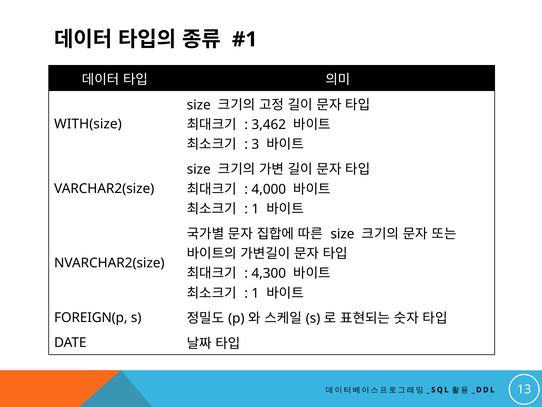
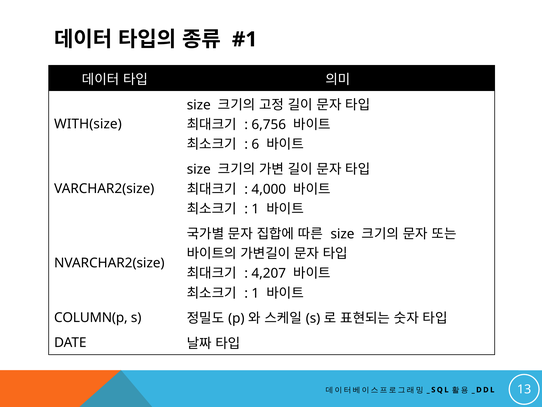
3,462: 3,462 -> 6,756 (269, 124)
3: 3 -> 6 (255, 144)
4,300: 4,300 -> 4,207 (269, 273)
FOREIGN(p: FOREIGN(p -> COLUMN(p (91, 317)
